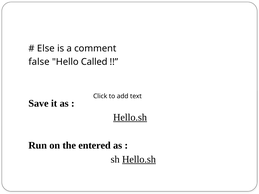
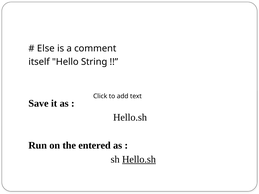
false: false -> itself (39, 62)
Called: Called -> String (94, 62)
Hello.sh underline: present -> none (130, 118)
